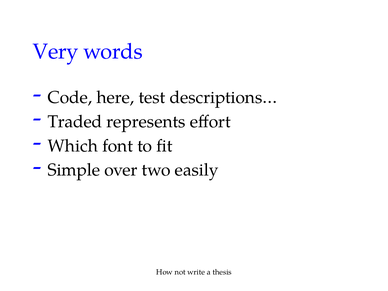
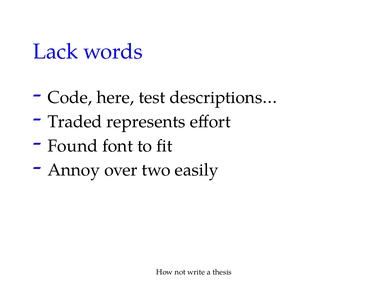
Very: Very -> Lack (56, 52)
Which: Which -> Found (73, 146)
Simple: Simple -> Annoy (74, 170)
